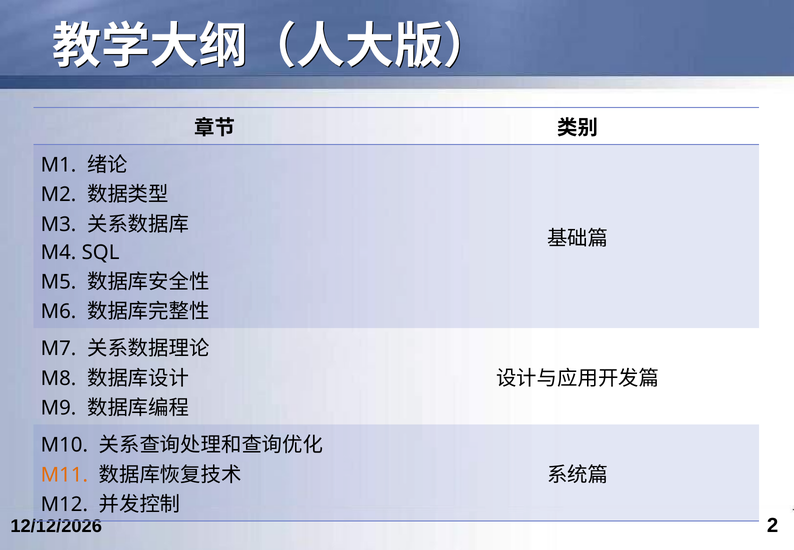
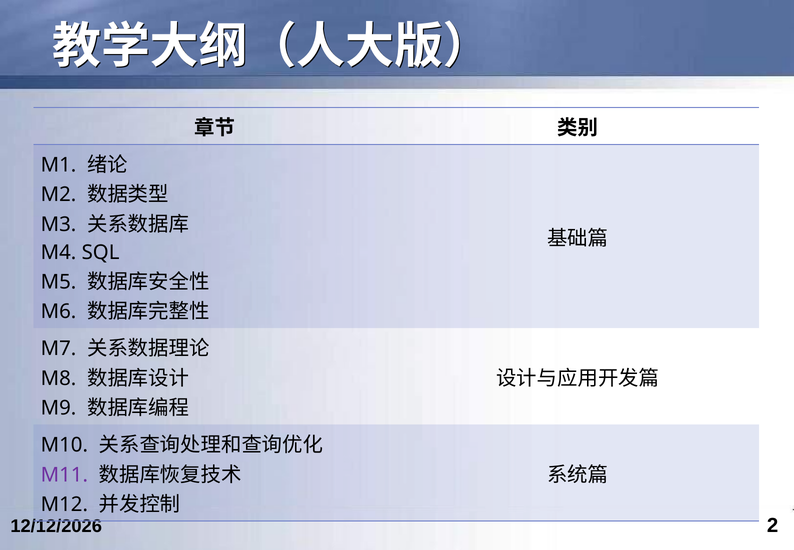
M11 colour: orange -> purple (64, 475)
